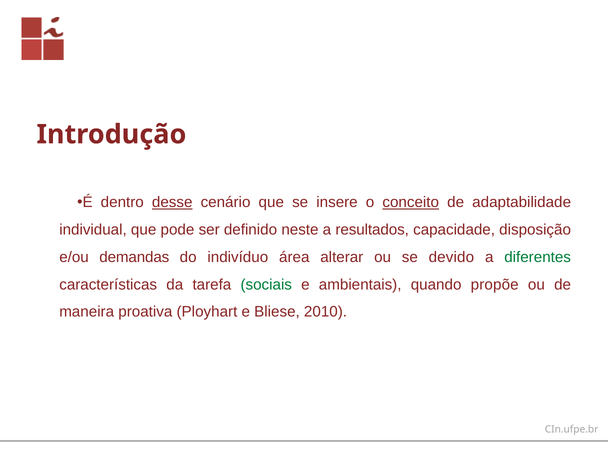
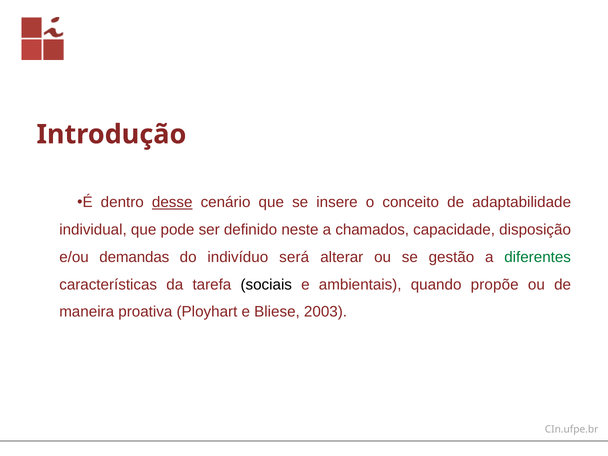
conceito underline: present -> none (411, 202)
resultados: resultados -> chamados (372, 230)
área: área -> será (294, 257)
devido: devido -> gestão (451, 257)
sociais colour: green -> black (266, 285)
2010: 2010 -> 2003 (326, 312)
